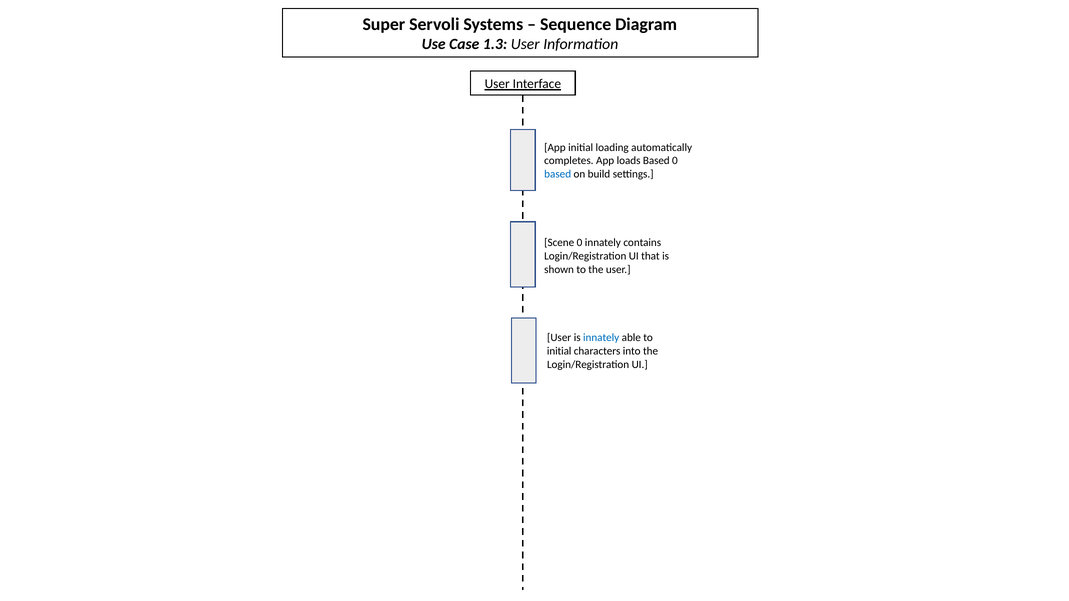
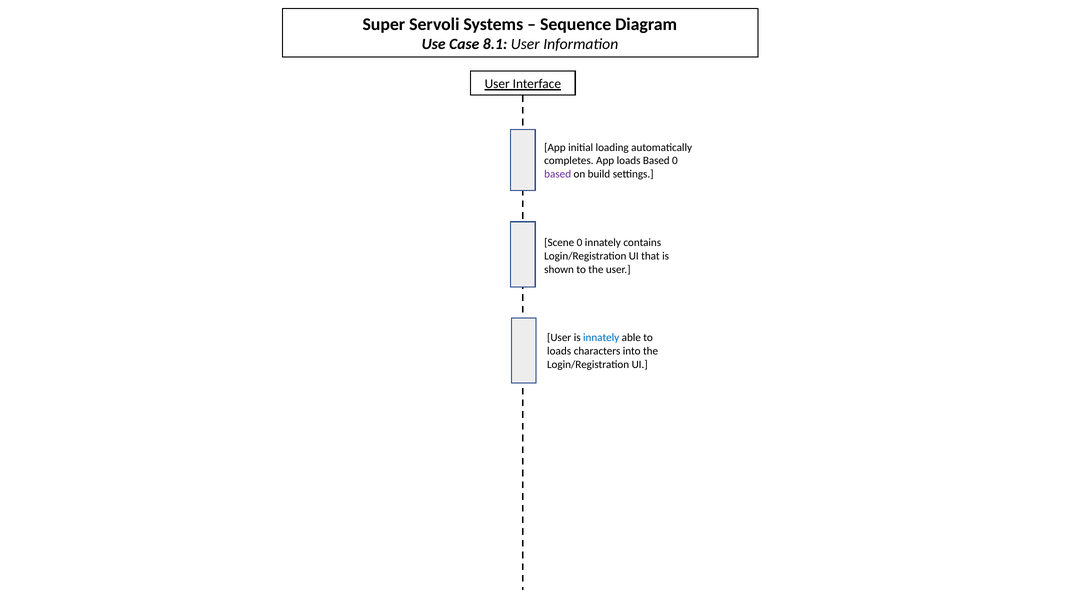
1.3: 1.3 -> 8.1 (495, 44)
based colour: blue -> purple (558, 174)
initial: initial -> loads (559, 351)
